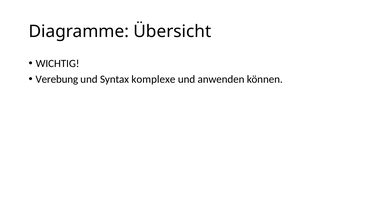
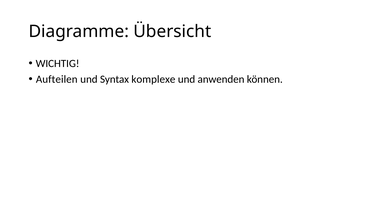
Verebung: Verebung -> Aufteilen (57, 79)
